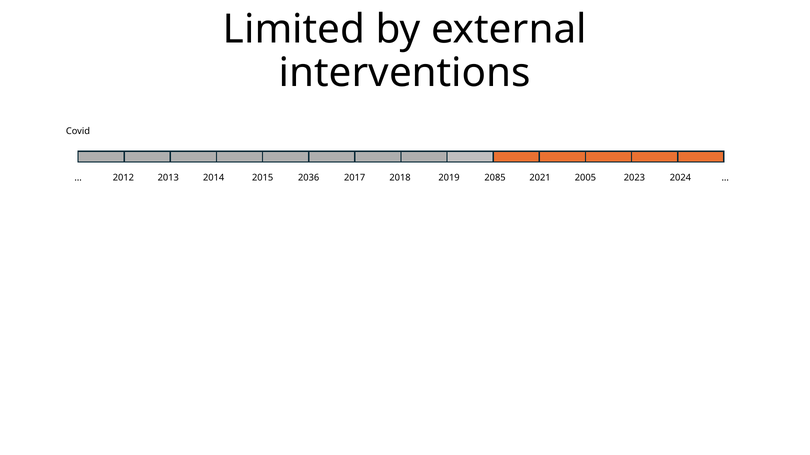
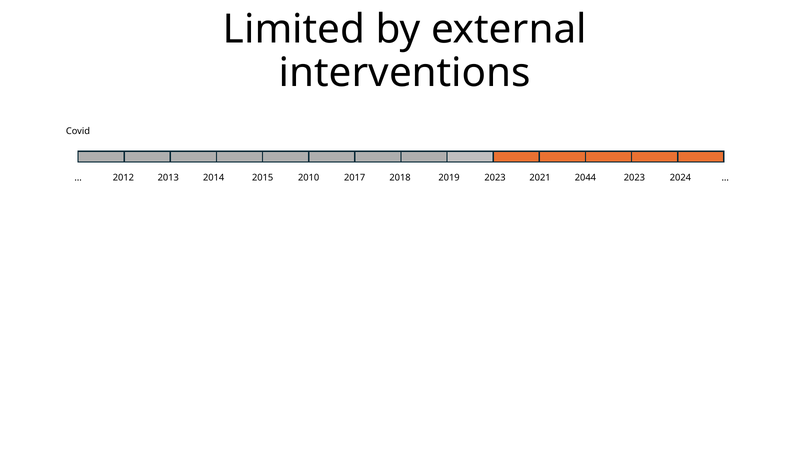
2036: 2036 -> 2010 (309, 178)
2085: 2085 -> 2023 (495, 178)
2005: 2005 -> 2044 (585, 178)
